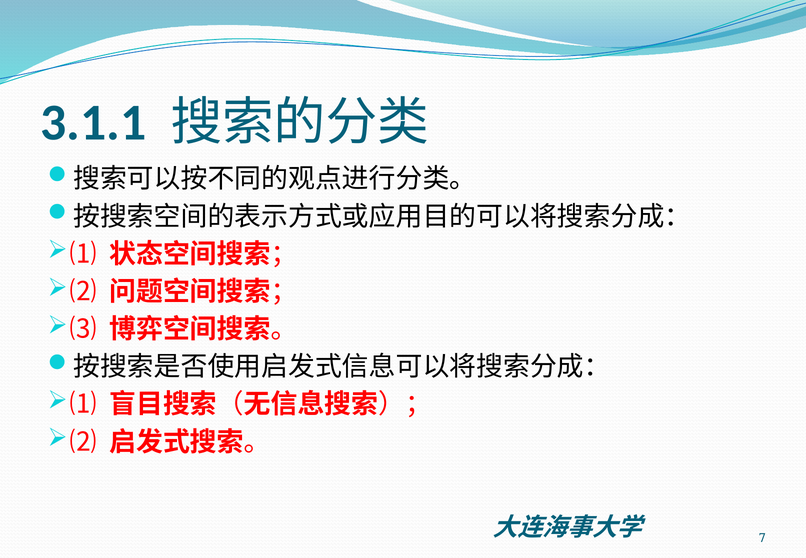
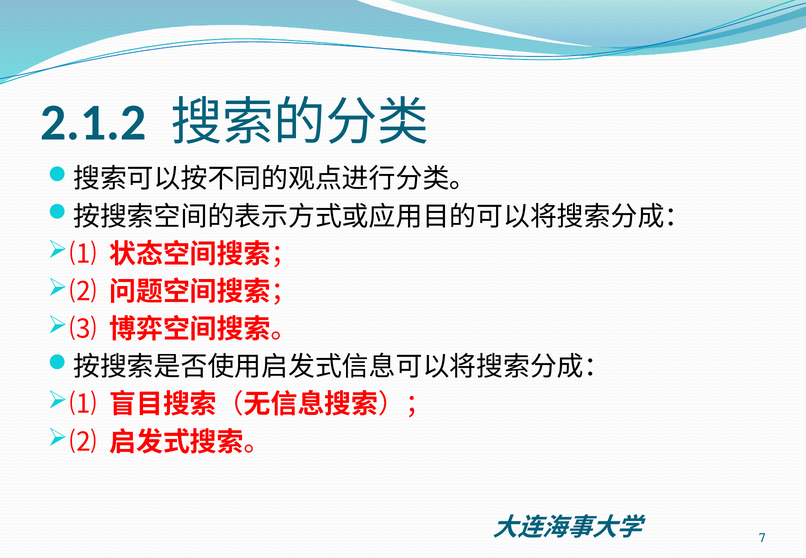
3.1.1: 3.1.1 -> 2.1.2 (93, 123)
